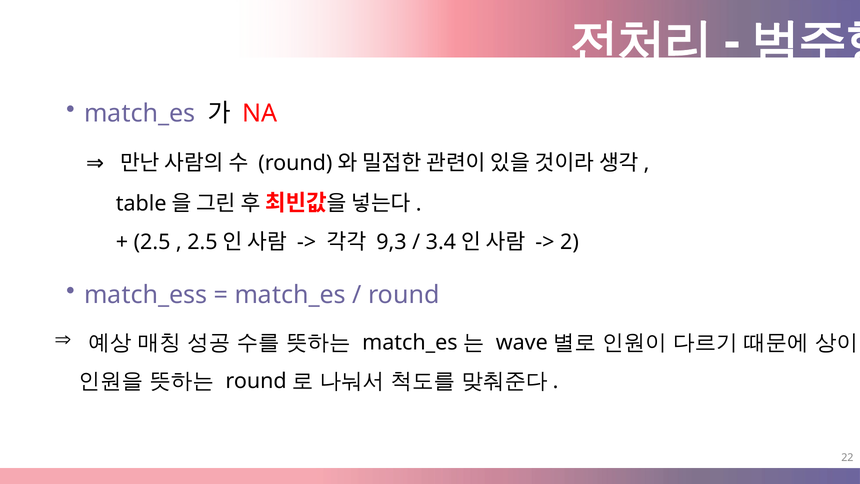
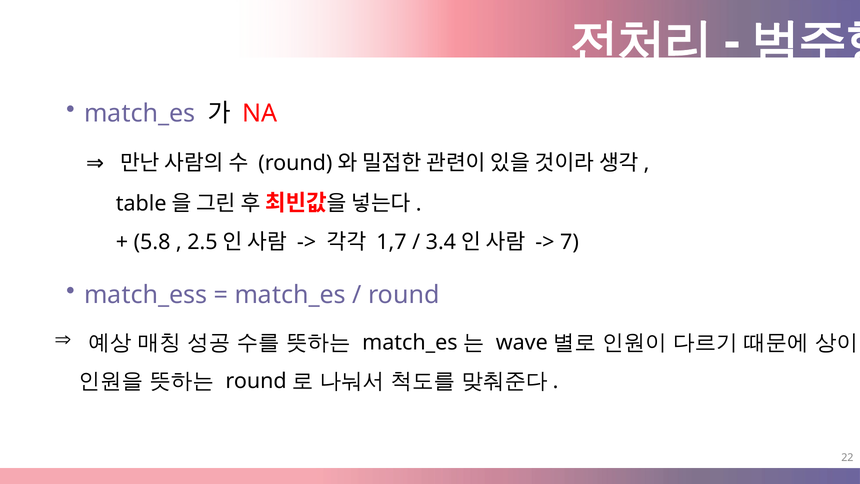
2.5: 2.5 -> 5.8 (152, 242)
9,3: 9,3 -> 1,7 (391, 242)
2: 2 -> 7 (569, 242)
